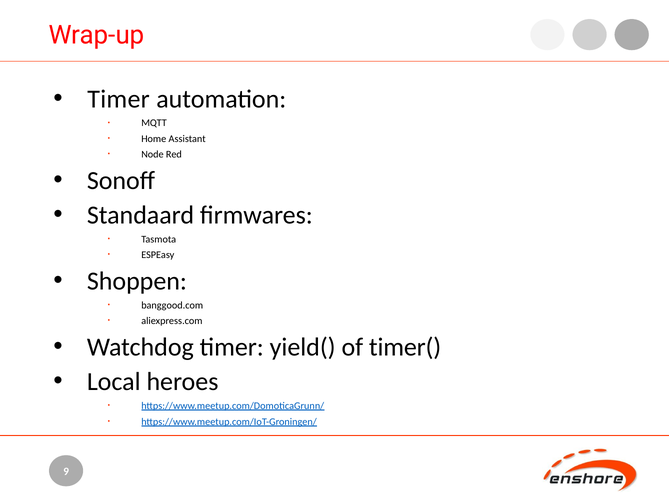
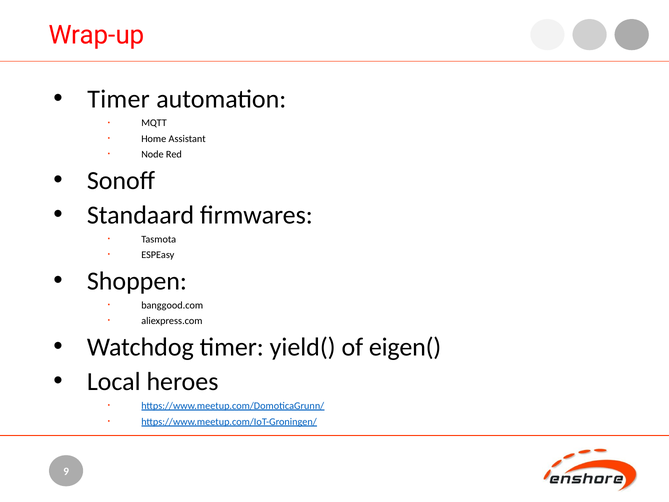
timer(: timer( -> eigen( (405, 347)
